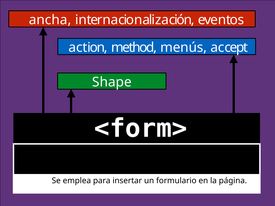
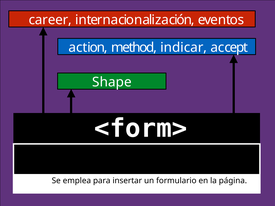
ancha: ancha -> career (50, 20)
menús: menús -> indicar (184, 48)
